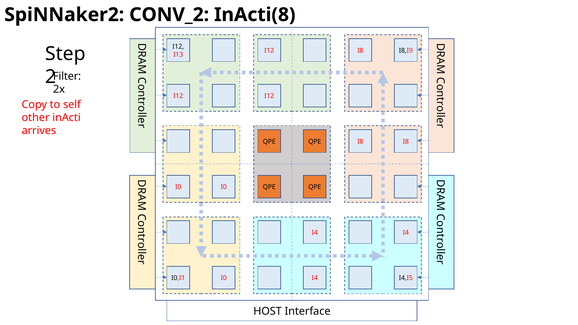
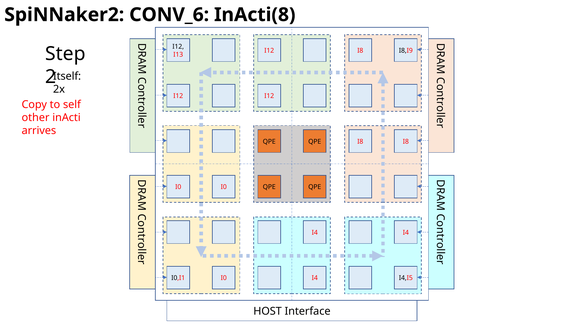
CONV_2: CONV_2 -> CONV_6 (169, 15)
Filter: Filter -> Itself (67, 76)
